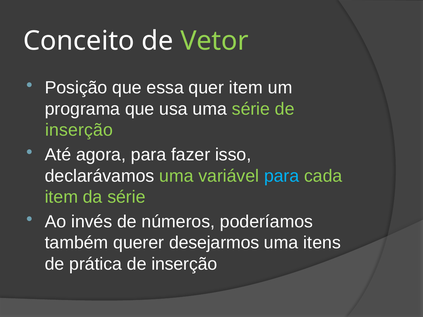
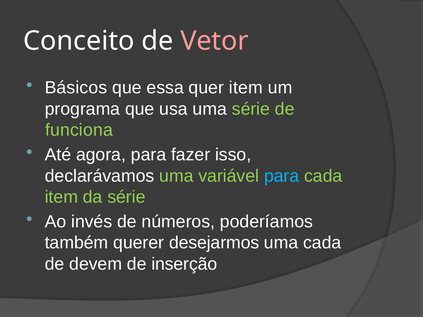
Vetor colour: light green -> pink (214, 41)
Posição: Posição -> Básicos (76, 88)
inserção: inserção -> funciona (79, 130)
uma itens: itens -> cada (322, 243)
prática: prática -> devem (96, 264)
